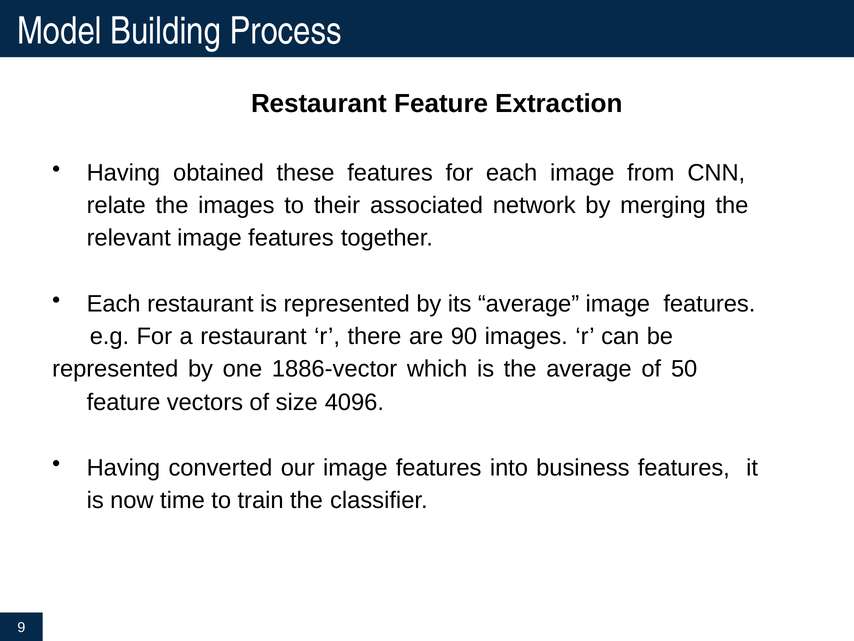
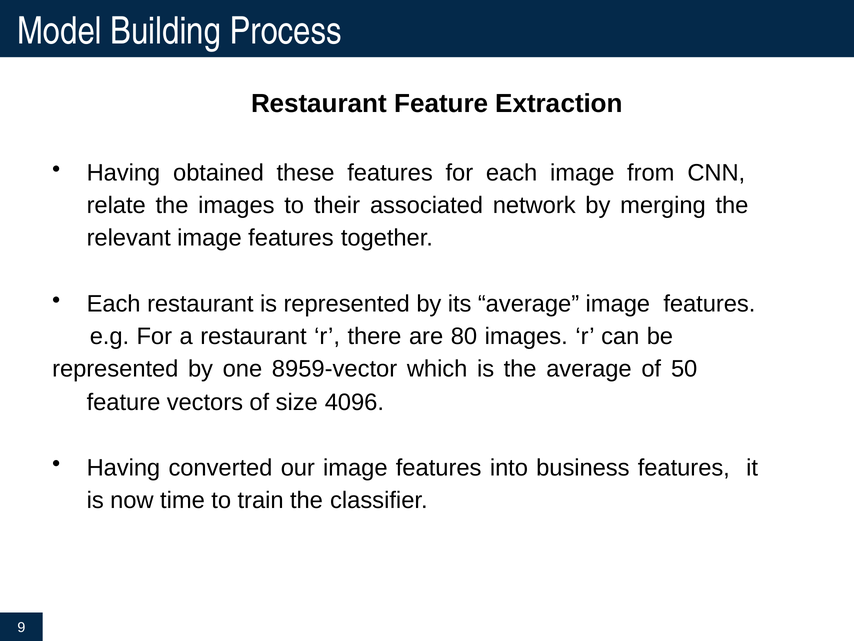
90: 90 -> 80 (464, 336)
1886-vector: 1886-vector -> 8959-vector (335, 369)
